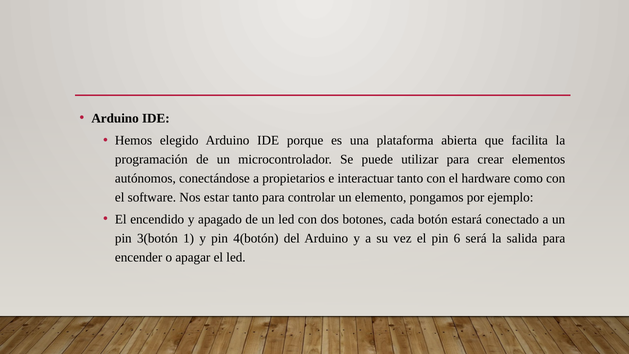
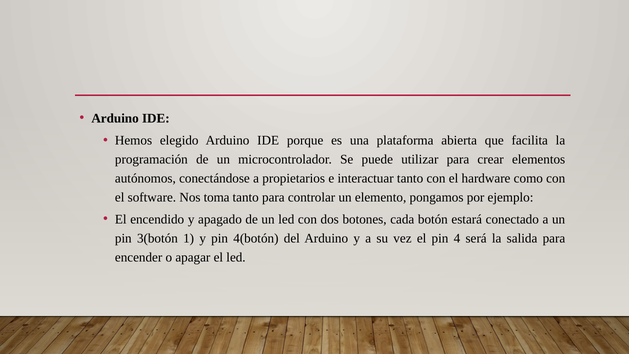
estar: estar -> toma (217, 197)
6: 6 -> 4 (457, 238)
